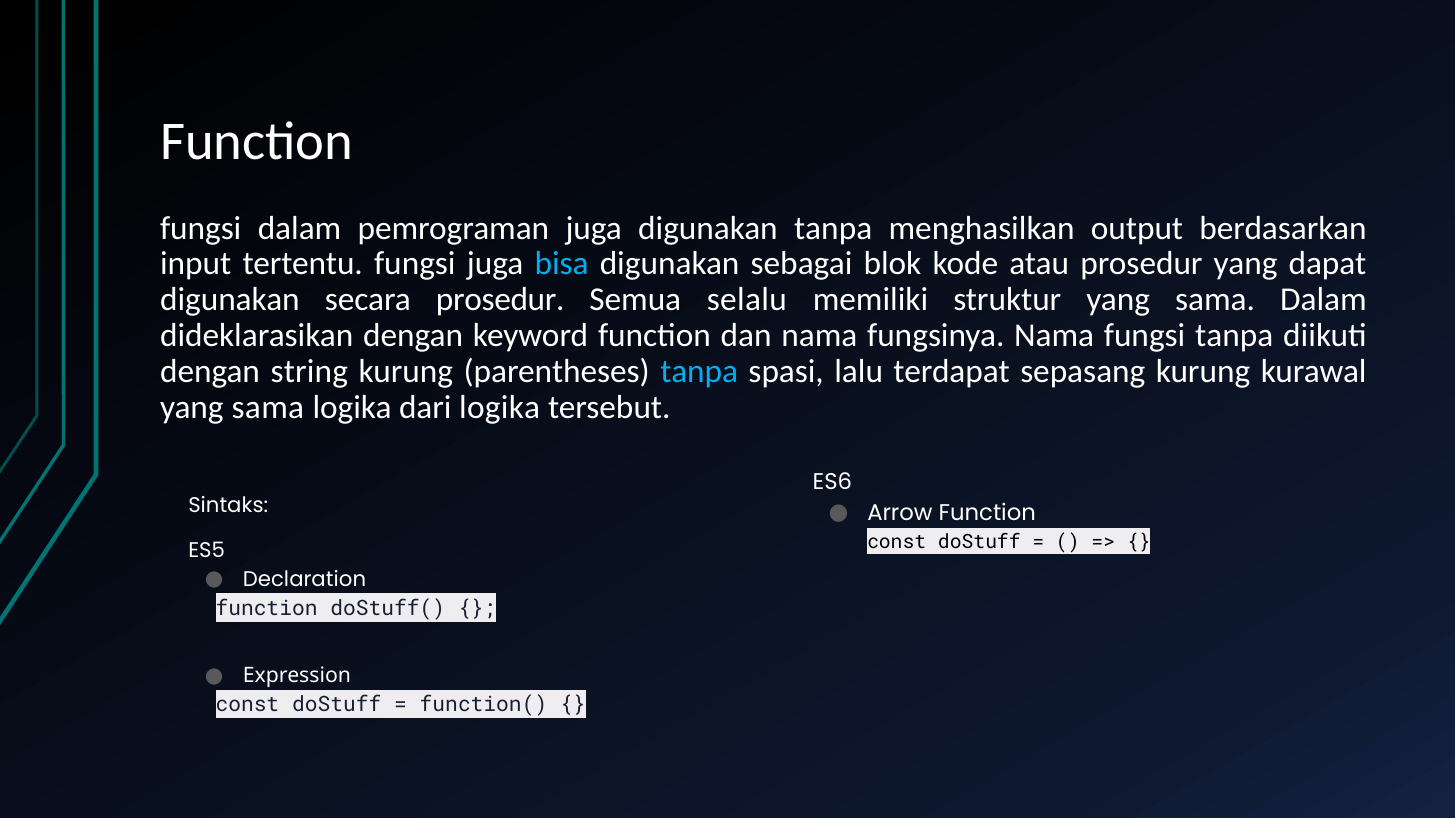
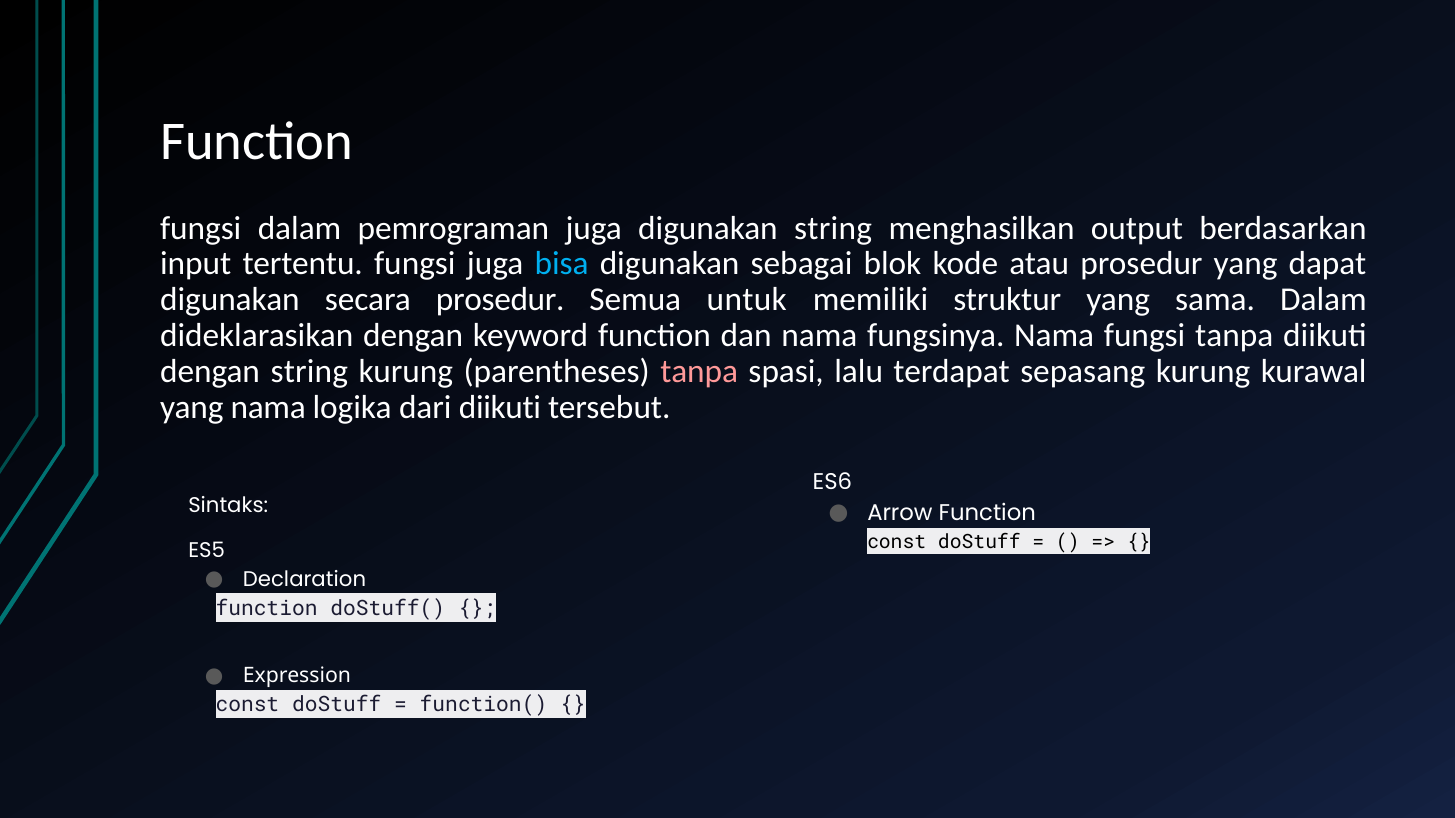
digunakan tanpa: tanpa -> string (833, 228)
selalu: selalu -> untuk (747, 300)
tanpa colour: light blue -> pink (699, 372)
sama: sama -> nama (268, 408)
dari logika: logika -> diikuti (500, 408)
